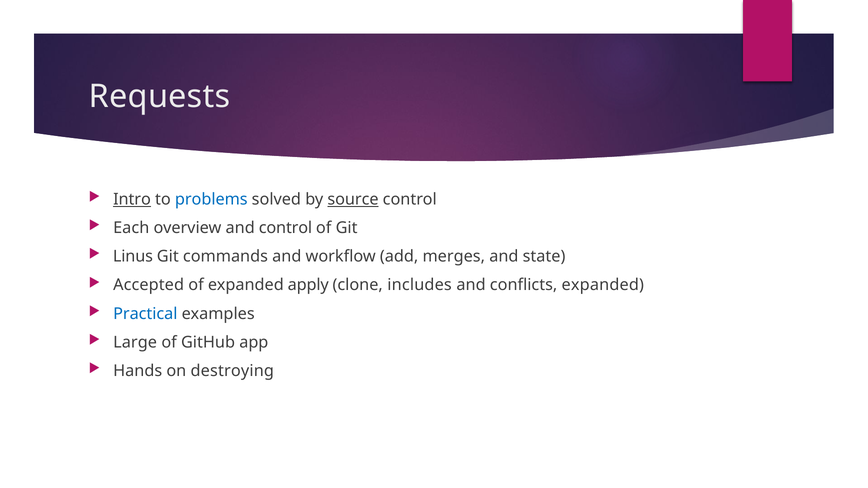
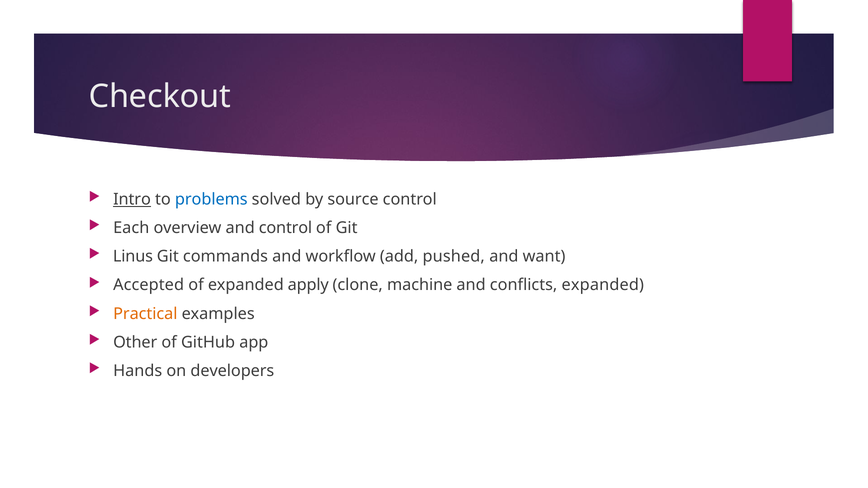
Requests: Requests -> Checkout (160, 97)
source underline: present -> none (353, 200)
merges: merges -> pushed (454, 257)
state: state -> want (544, 257)
includes: includes -> machine (420, 285)
Practical colour: blue -> orange (145, 314)
Large: Large -> Other (135, 342)
destroying: destroying -> developers (232, 371)
